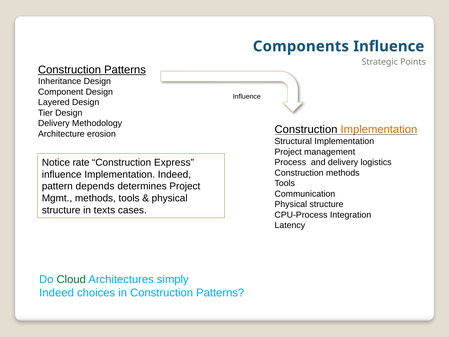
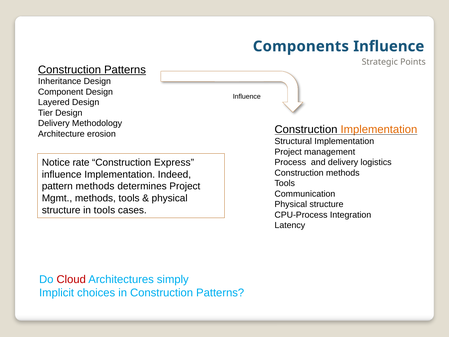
pattern depends: depends -> methods (95, 186)
in texts: texts -> tools (104, 210)
Cloud colour: green -> red (71, 279)
Indeed: Indeed -> Implicit (57, 293)
